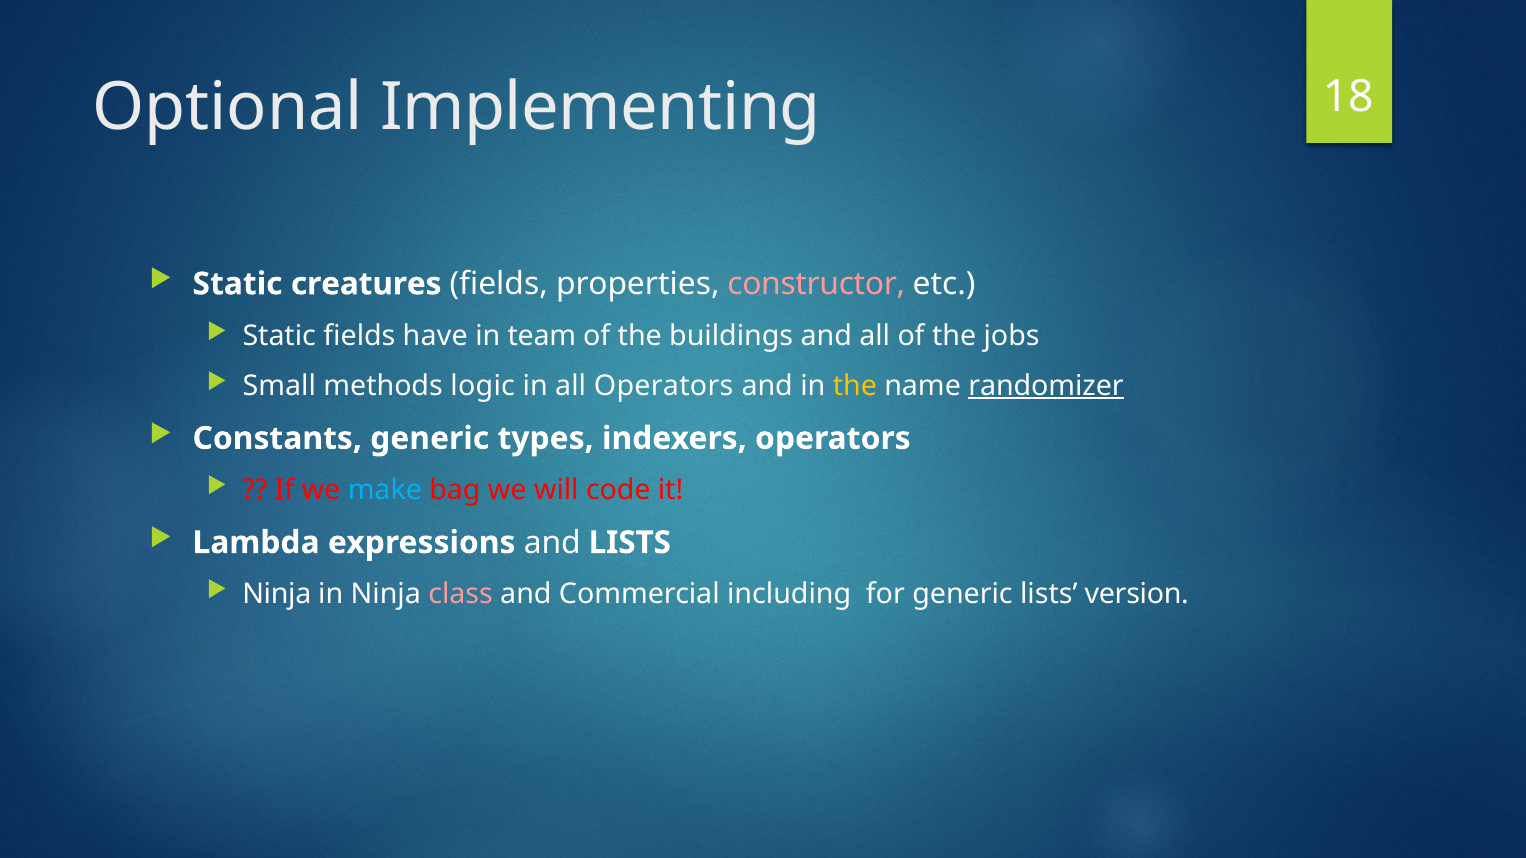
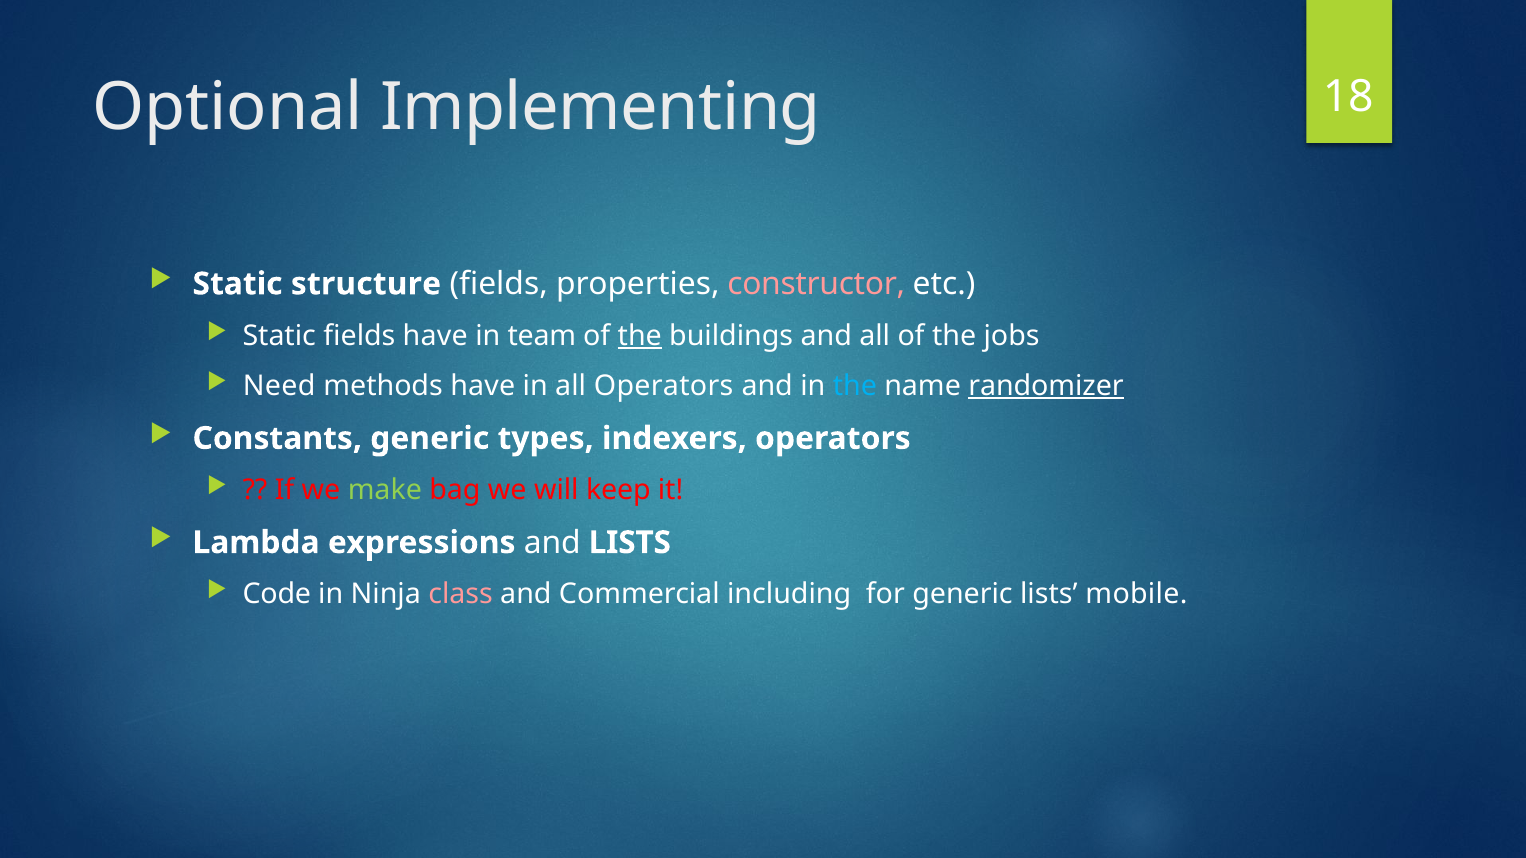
creatures: creatures -> structure (366, 284)
the underline: none -> present (640, 336)
Small: Small -> Need (279, 386)
methods logic: logic -> have (483, 386)
the colour: yellow -> light blue (855, 386)
make colour: light blue -> light green (385, 490)
code: code -> keep (618, 490)
Ninja: Ninja -> Code (277, 595)
version: version -> mobile (1136, 595)
